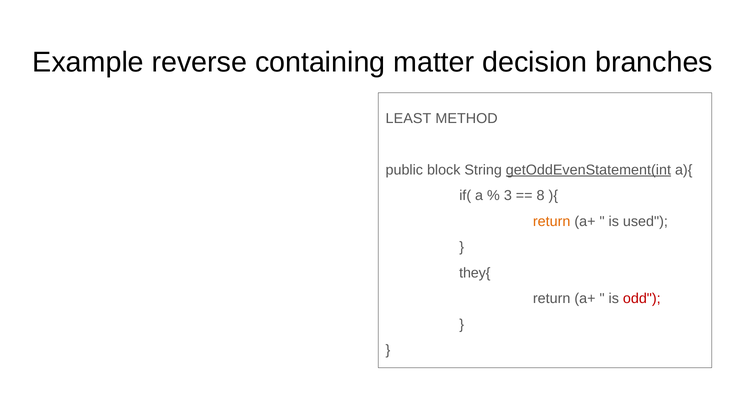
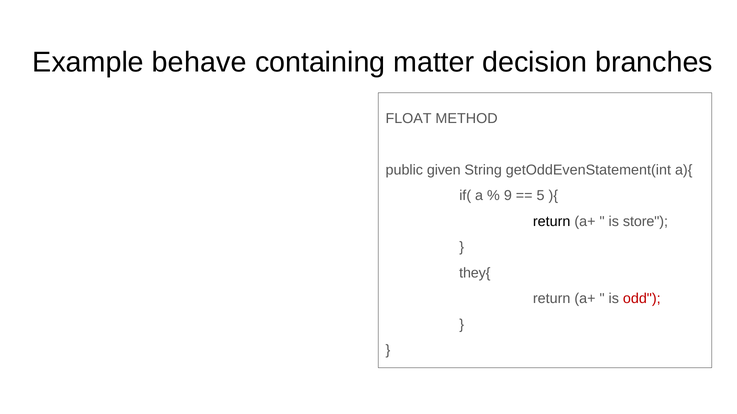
reverse: reverse -> behave (199, 62)
LEAST: LEAST -> FLOAT (409, 118)
block: block -> given (444, 170)
getOddEvenStatement(int underline: present -> none (588, 170)
3: 3 -> 9 (508, 196)
8: 8 -> 5 (541, 196)
return colour: orange -> black (552, 222)
used: used -> store (645, 222)
